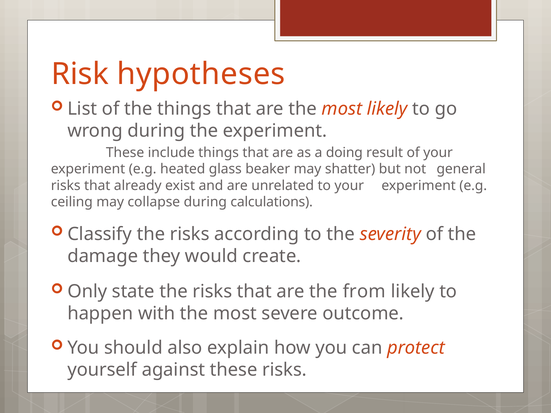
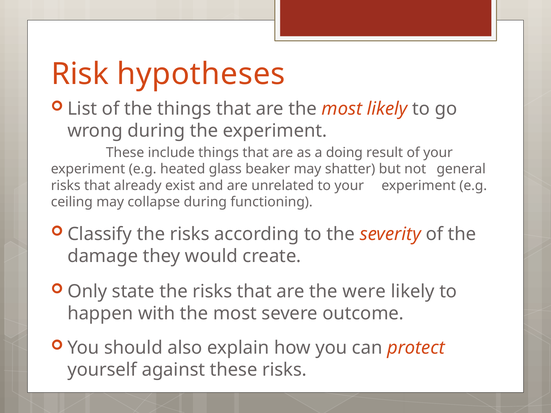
calculations: calculations -> functioning (272, 202)
from: from -> were (364, 292)
